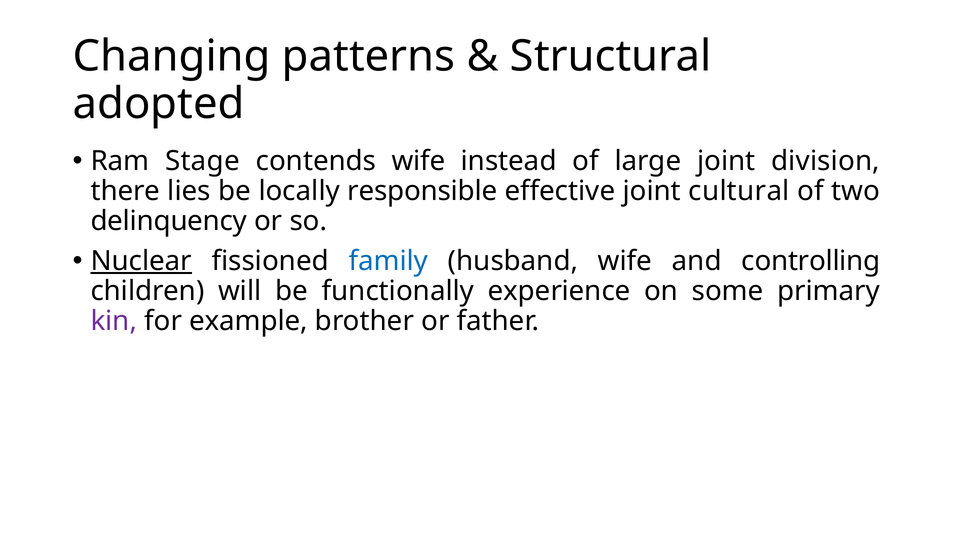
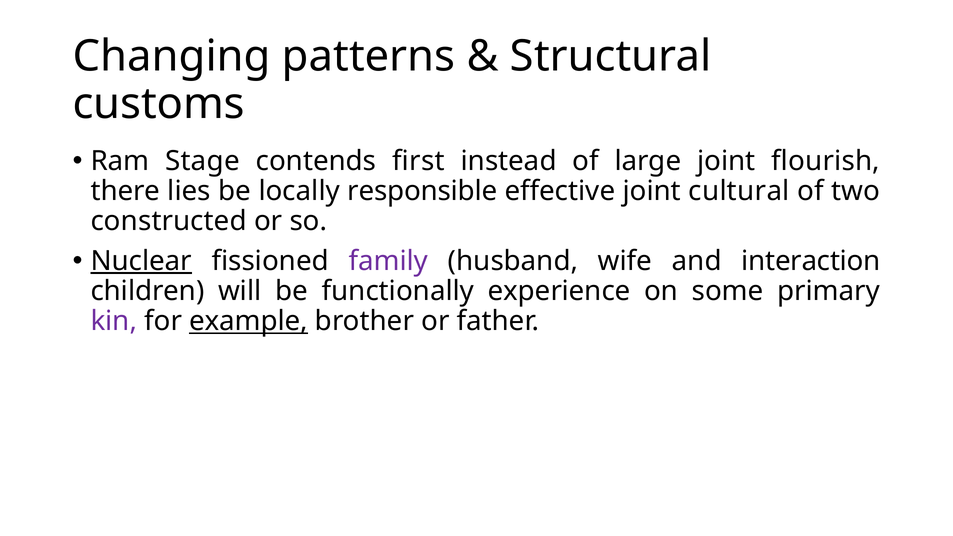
adopted: adopted -> customs (159, 104)
contends wife: wife -> first (418, 161)
division: division -> flourish (826, 161)
delinquency: delinquency -> constructed (169, 221)
family colour: blue -> purple (388, 261)
controlling: controlling -> interaction (811, 261)
example underline: none -> present (249, 321)
